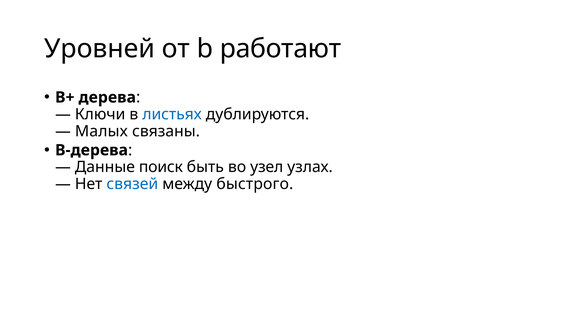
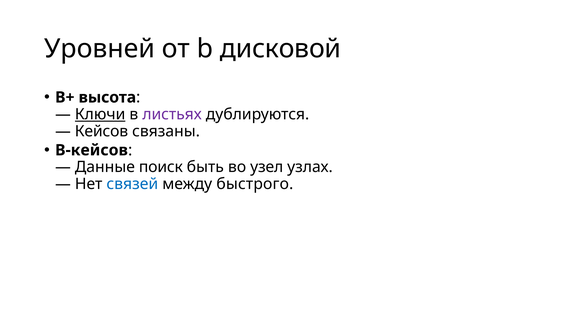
работают: работают -> дисковой (281, 49)
дерева: дерева -> высота (107, 97)
Ключи underline: none -> present (100, 114)
листьях colour: blue -> purple (172, 114)
Малых: Малых -> Кейсов (102, 131)
B-дерева: B-дерева -> B-кейсов (92, 150)
